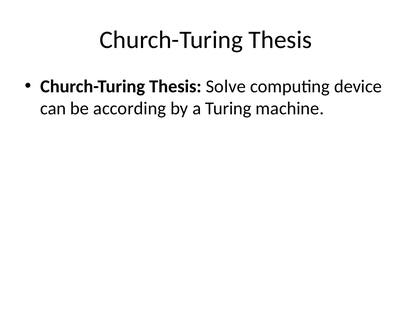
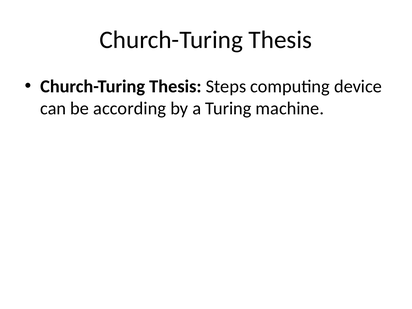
Solve: Solve -> Steps (226, 86)
